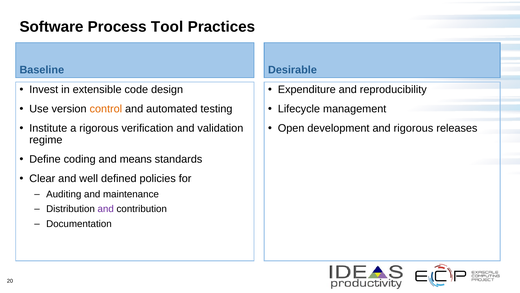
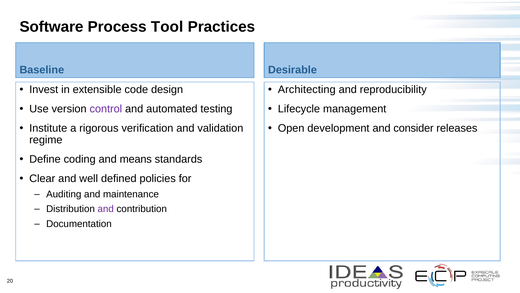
Expenditure: Expenditure -> Architecting (307, 90)
control colour: orange -> purple (106, 109)
and rigorous: rigorous -> consider (414, 128)
